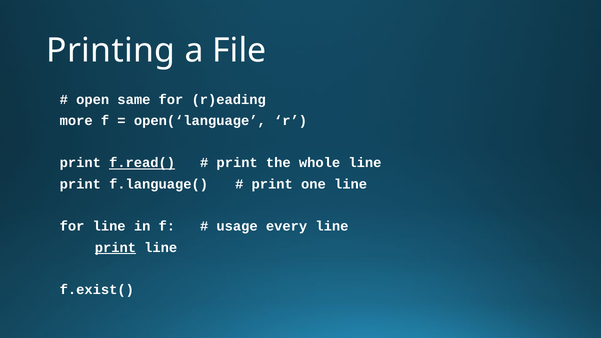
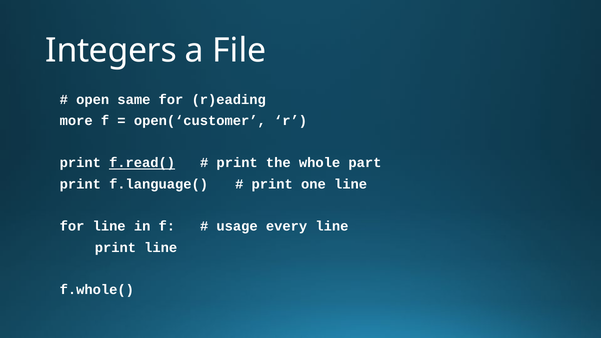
Printing: Printing -> Integers (111, 50)
open(‘language: open(‘language -> open(‘customer (200, 121)
whole line: line -> part (365, 163)
print underline: present -> none (115, 248)
f.exist(: f.exist( -> f.whole( (97, 290)
